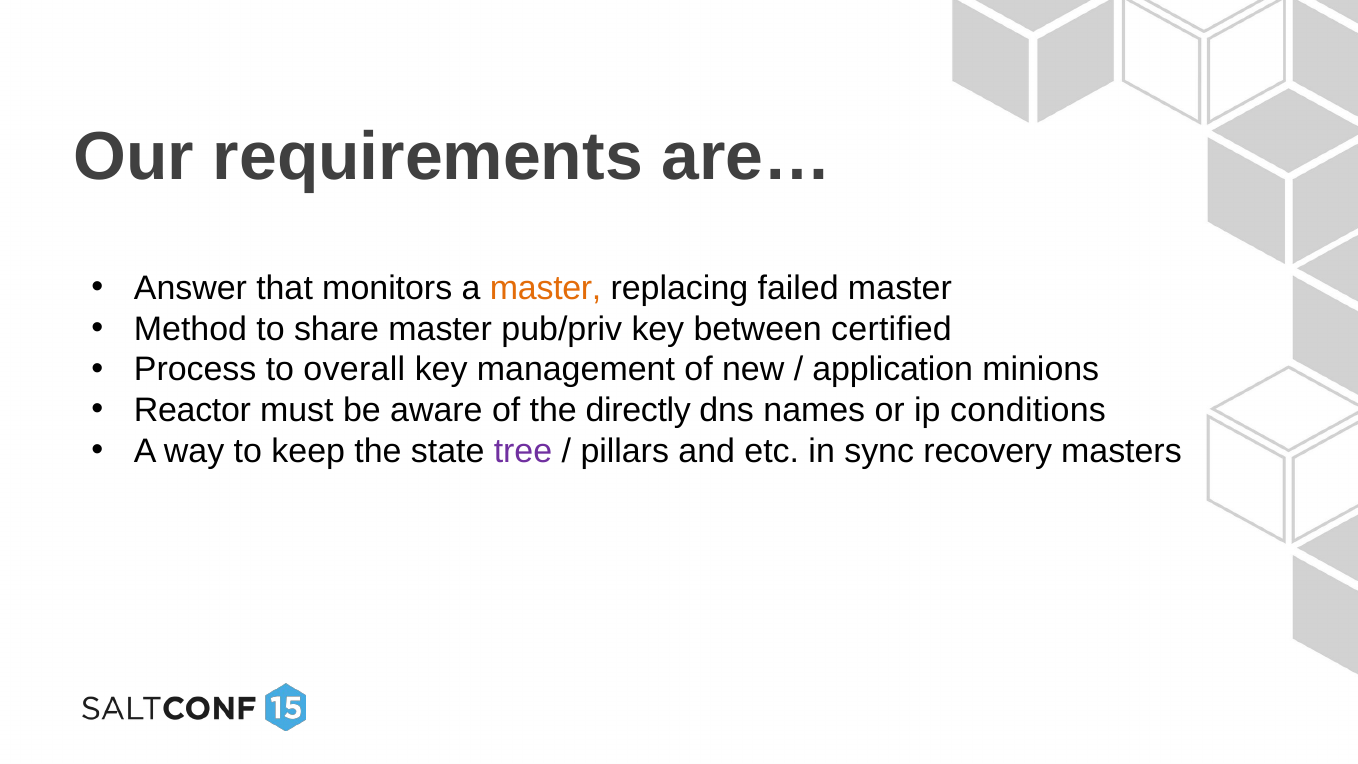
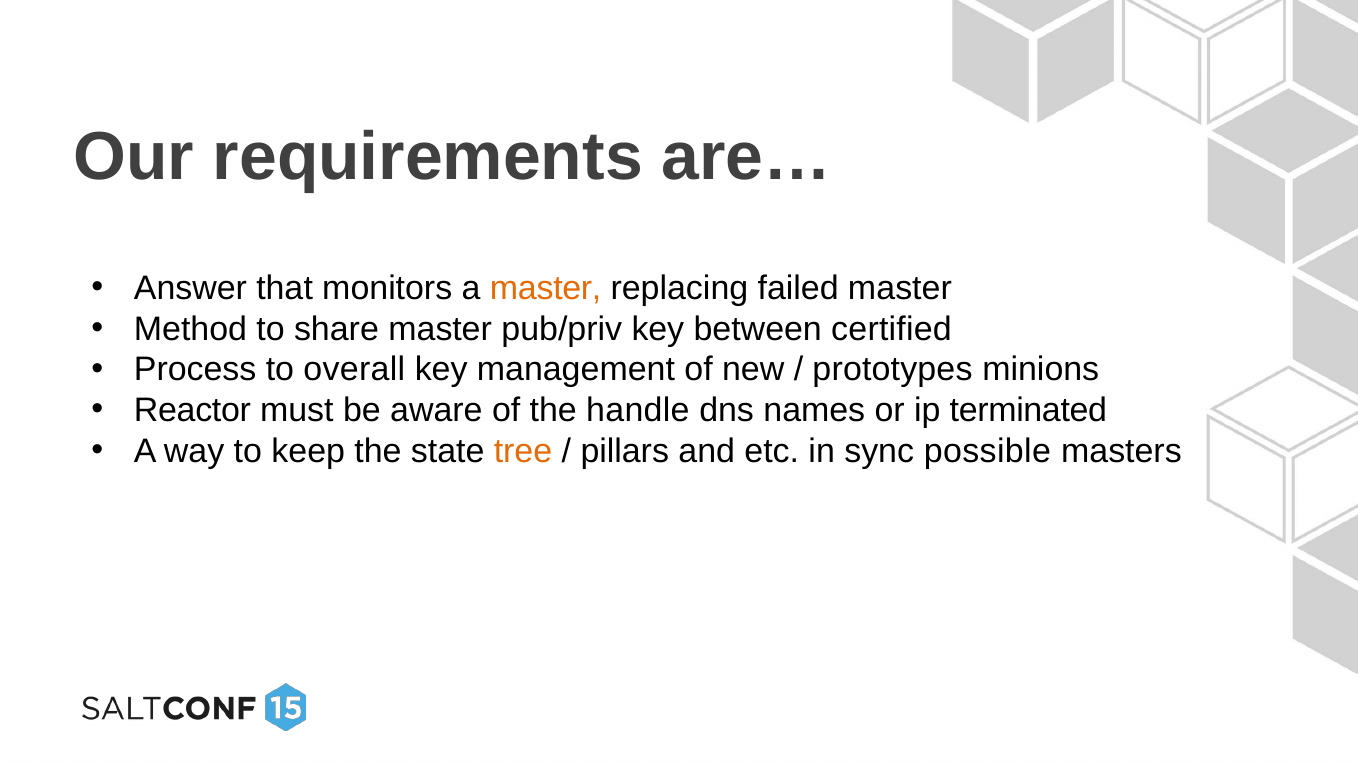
application: application -> prototypes (893, 370)
directly: directly -> handle (638, 410)
conditions: conditions -> terminated (1028, 410)
tree colour: purple -> orange (523, 451)
recovery: recovery -> possible (987, 451)
